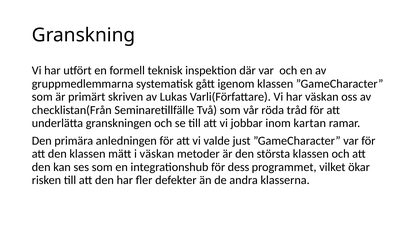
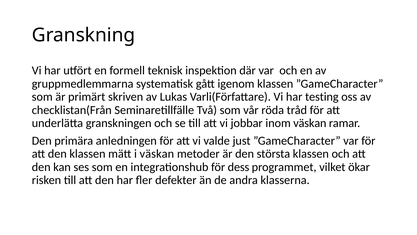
har väskan: väskan -> testing (322, 97)
inom kartan: kartan -> väskan (310, 123)
